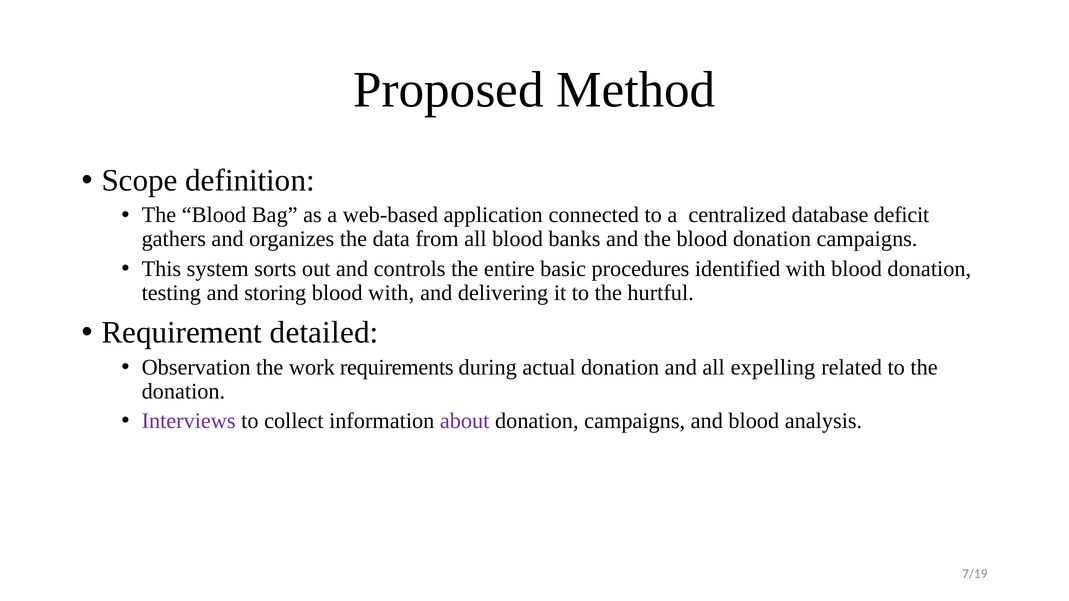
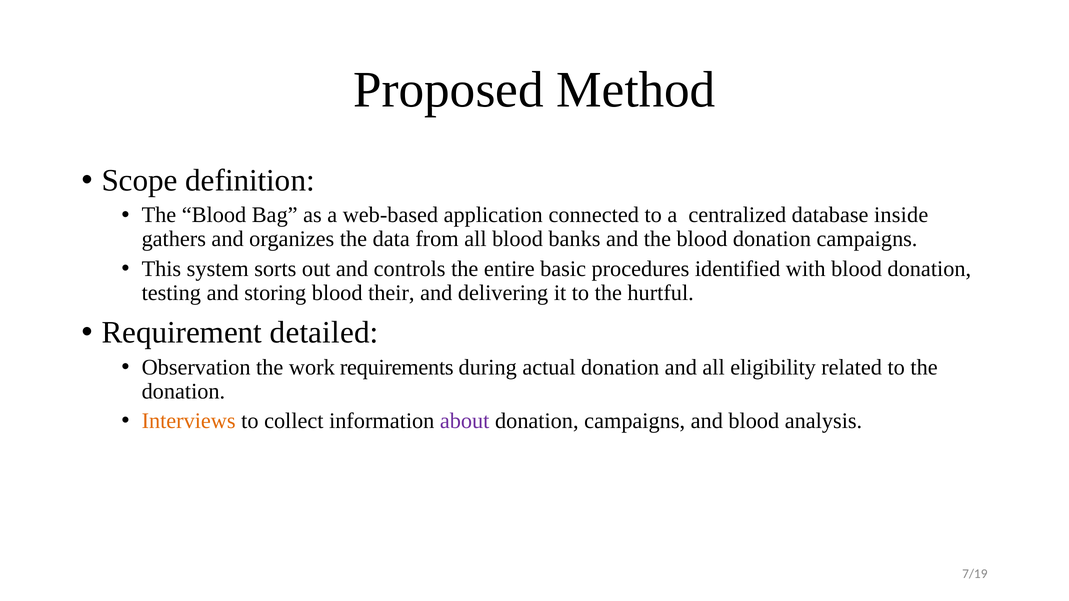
deficit: deficit -> inside (901, 215)
blood with: with -> their (391, 293)
expelling: expelling -> eligibility (773, 367)
Interviews colour: purple -> orange (189, 421)
